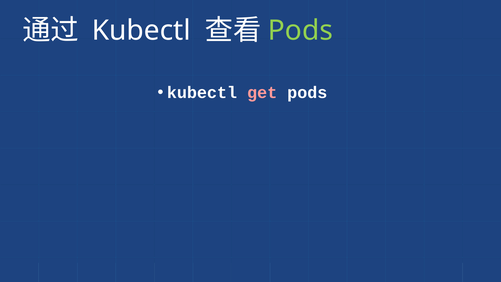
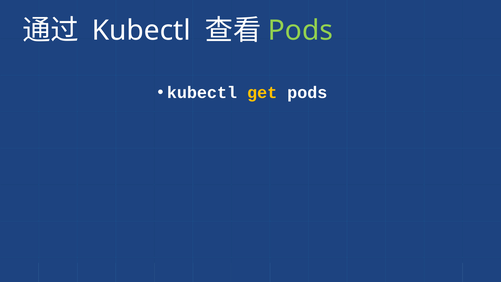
get colour: pink -> yellow (262, 93)
